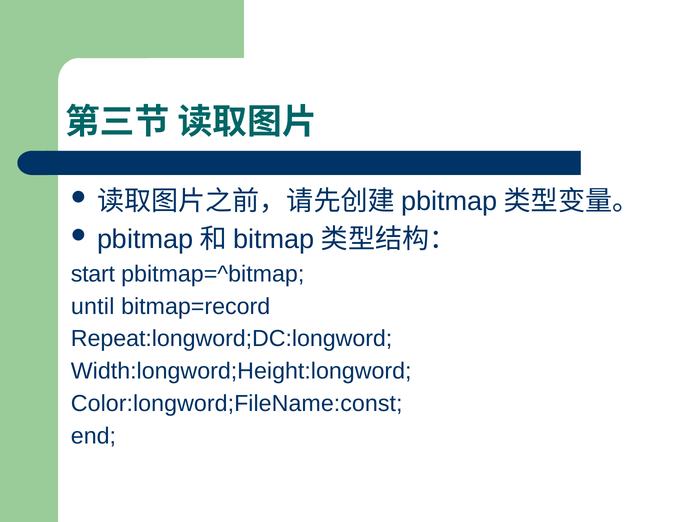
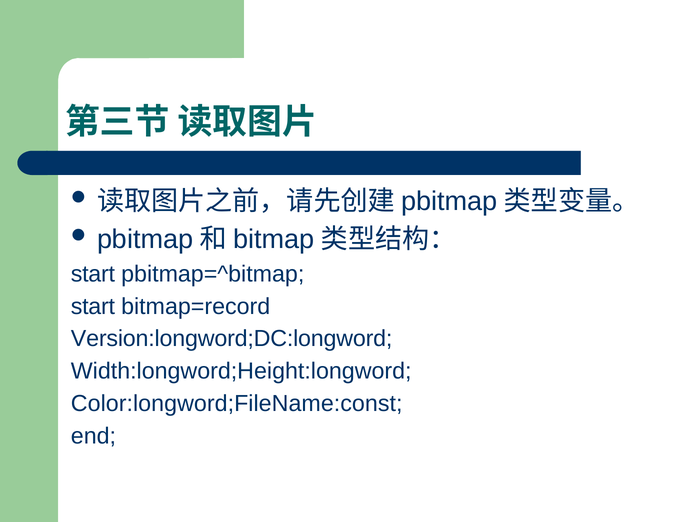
until: until -> start (93, 307)
Repeat:longword;DC:longword: Repeat:longword;DC:longword -> Version:longword;DC:longword (232, 339)
